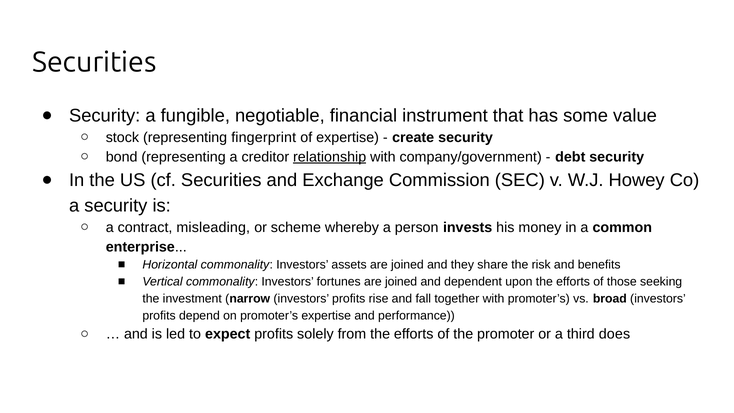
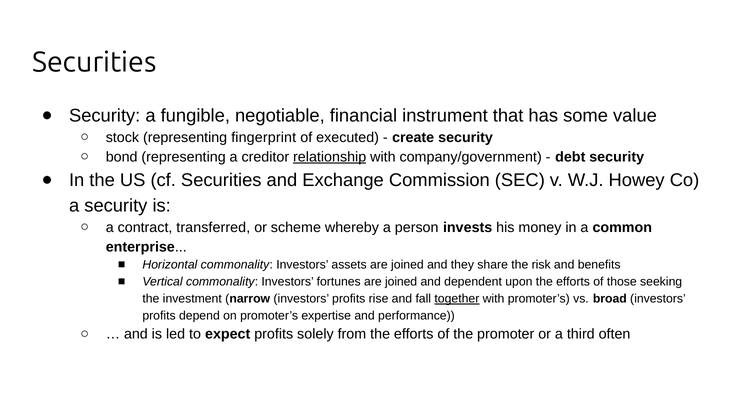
of expertise: expertise -> executed (348, 137)
misleading: misleading -> transferred (213, 227)
together underline: none -> present (457, 299)
does: does -> often (615, 334)
